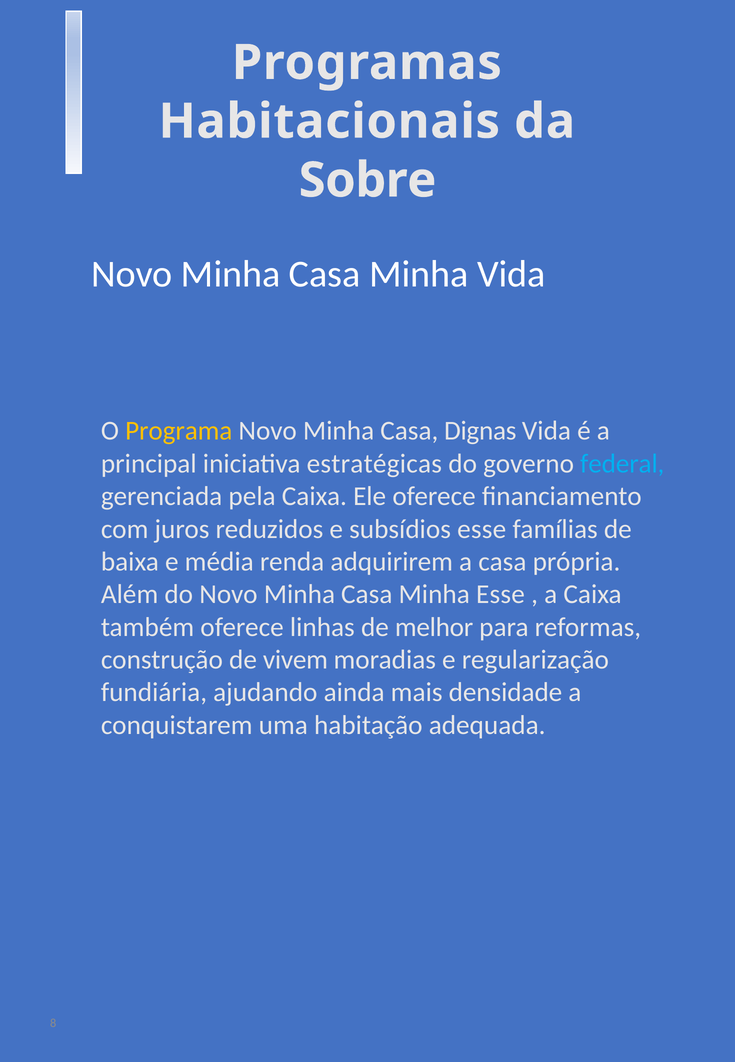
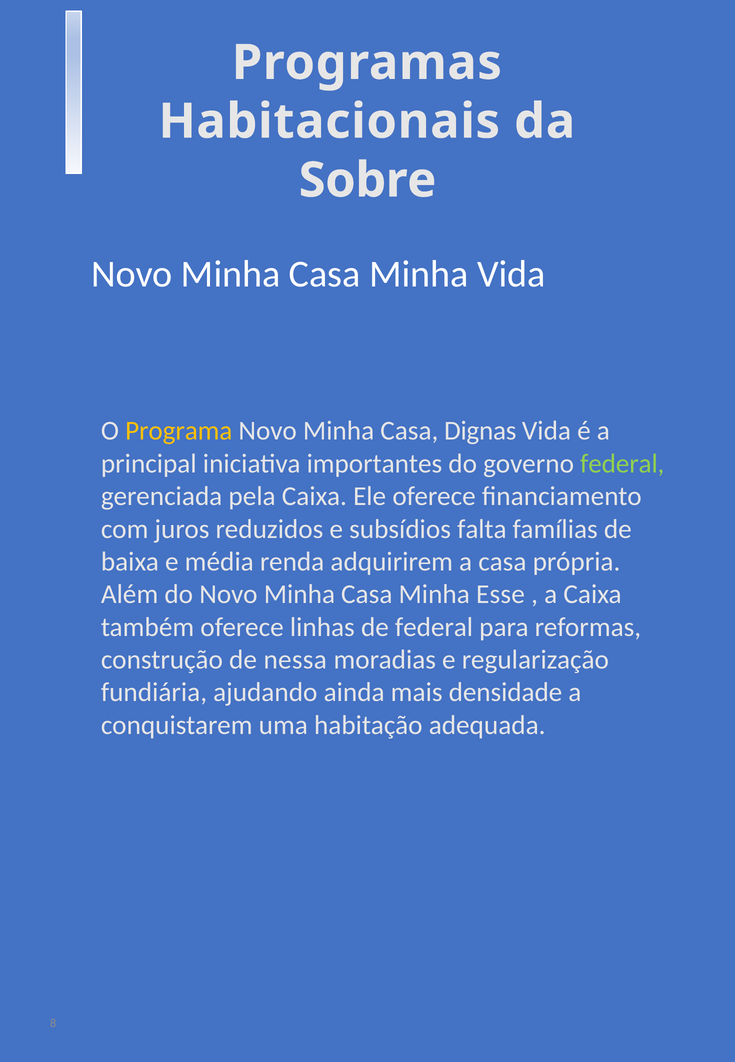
estratégicas: estratégicas -> importantes (374, 463)
federal colour: light blue -> light green (622, 463)
subsídios esse: esse -> falta (482, 529)
de melhor: melhor -> federal (434, 627)
vivem: vivem -> nessa (295, 660)
